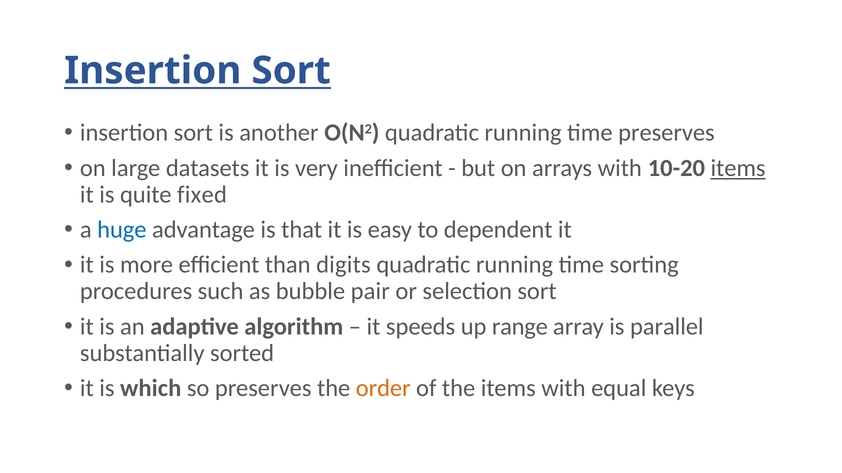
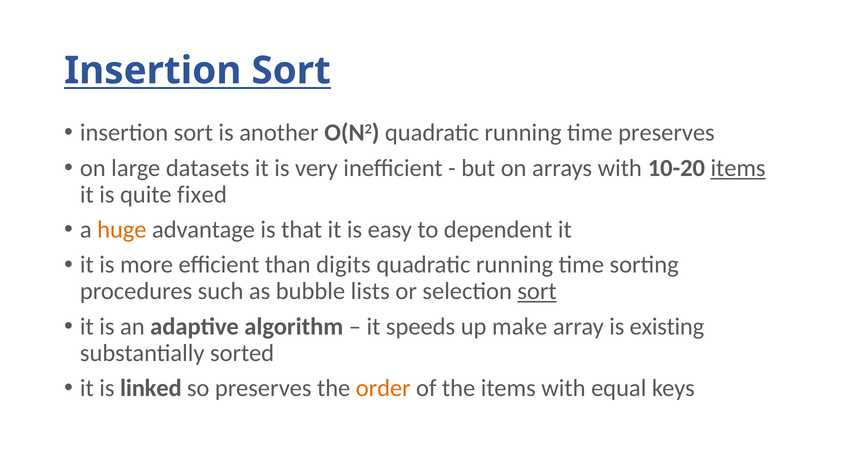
huge colour: blue -> orange (122, 230)
pair: pair -> lists (370, 292)
sort underline: none -> present (537, 292)
range: range -> make (520, 327)
parallel: parallel -> existing (667, 327)
which: which -> linked (151, 389)
